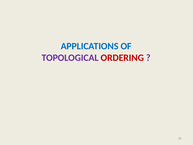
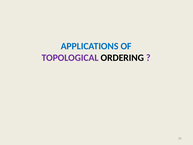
ORDERING colour: red -> black (122, 58)
